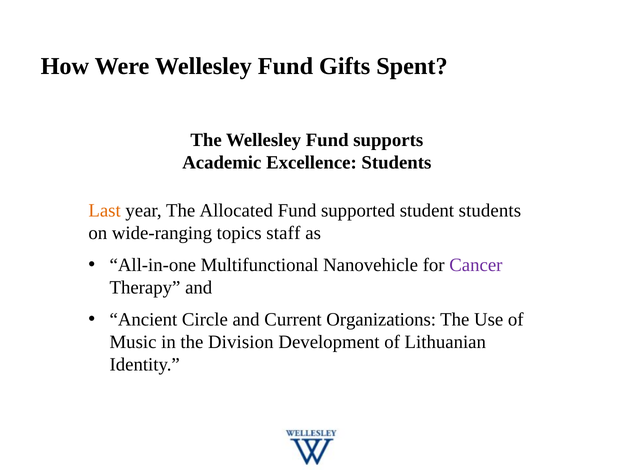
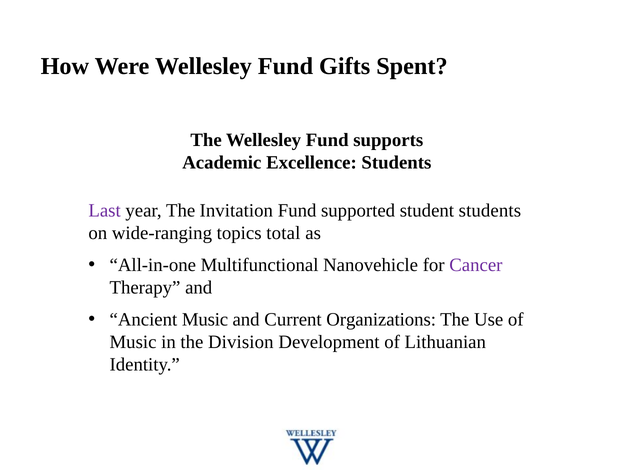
Last colour: orange -> purple (105, 210)
Allocated: Allocated -> Invitation (236, 210)
staff: staff -> total (283, 233)
Ancient Circle: Circle -> Music (205, 319)
